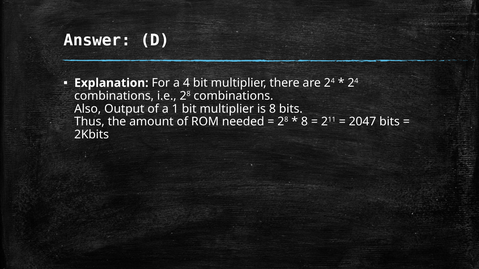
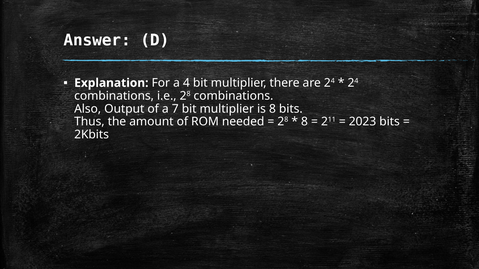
1: 1 -> 7 (175, 109)
2047: 2047 -> 2023 (362, 122)
